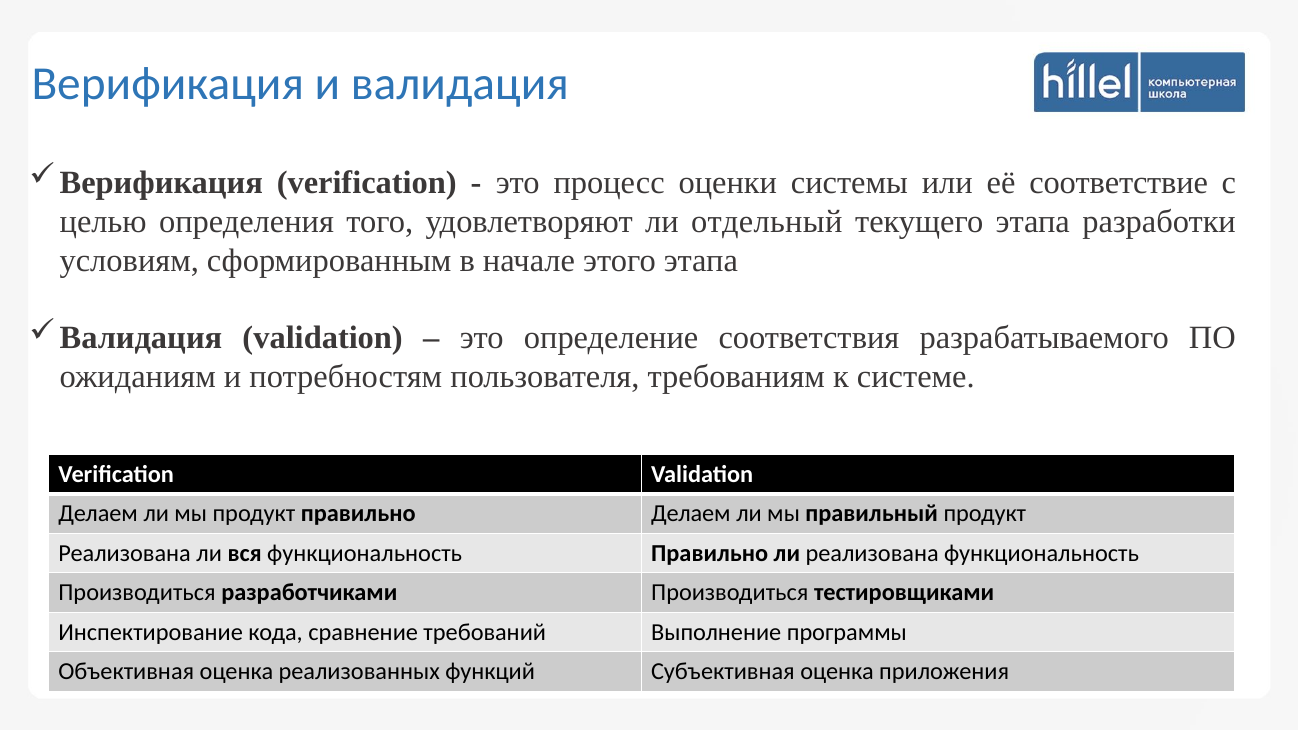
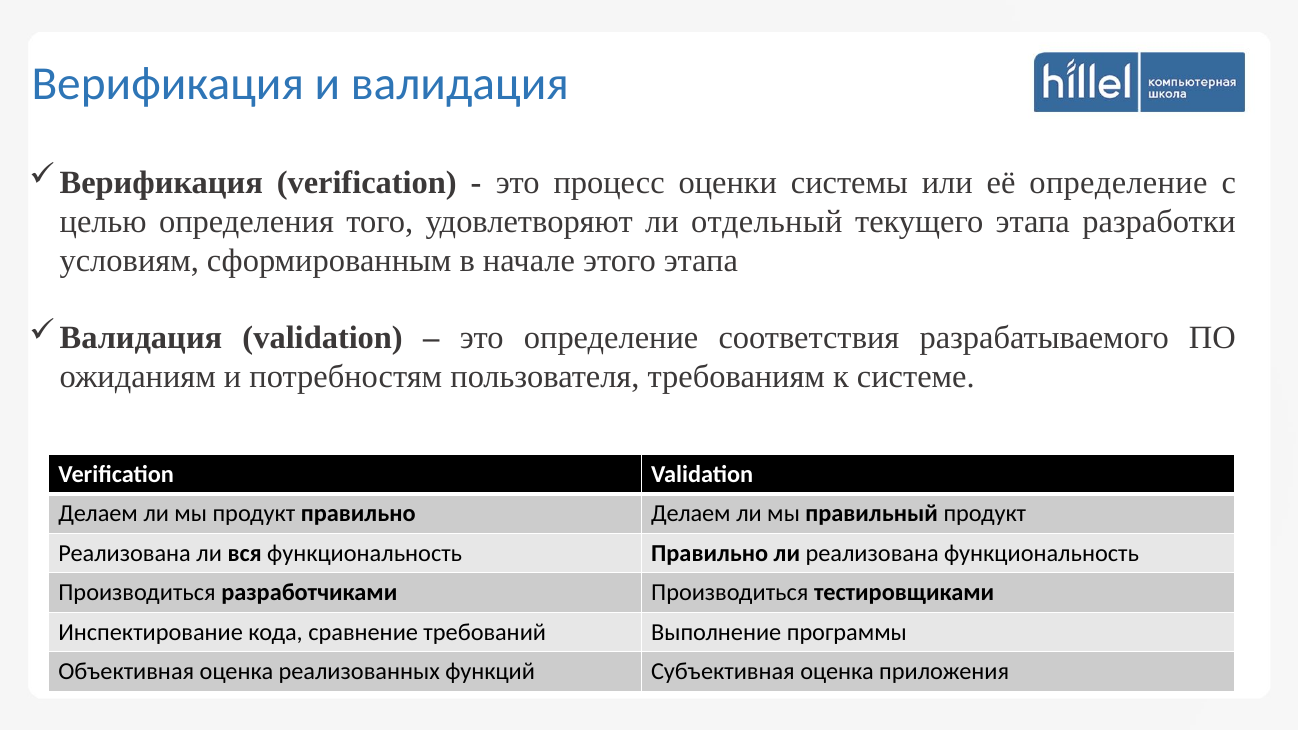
её соответствие: соответствие -> определение (1118, 182)
